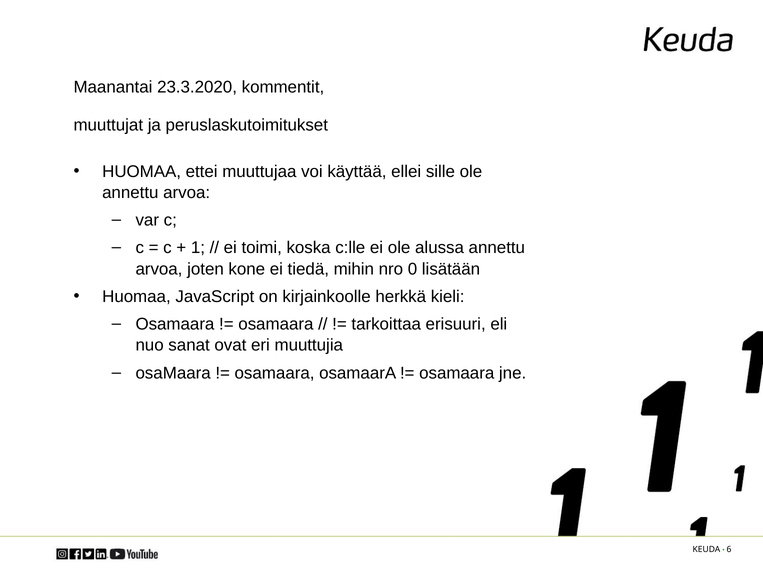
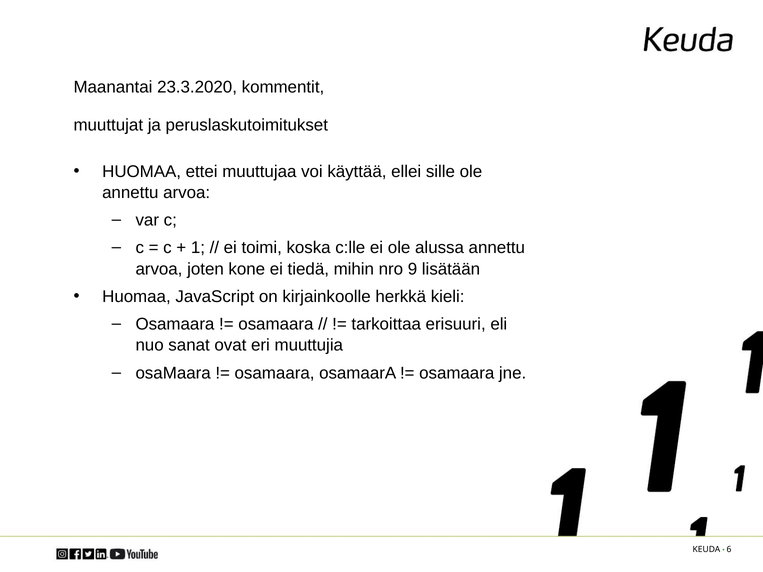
0: 0 -> 9 (413, 269)
